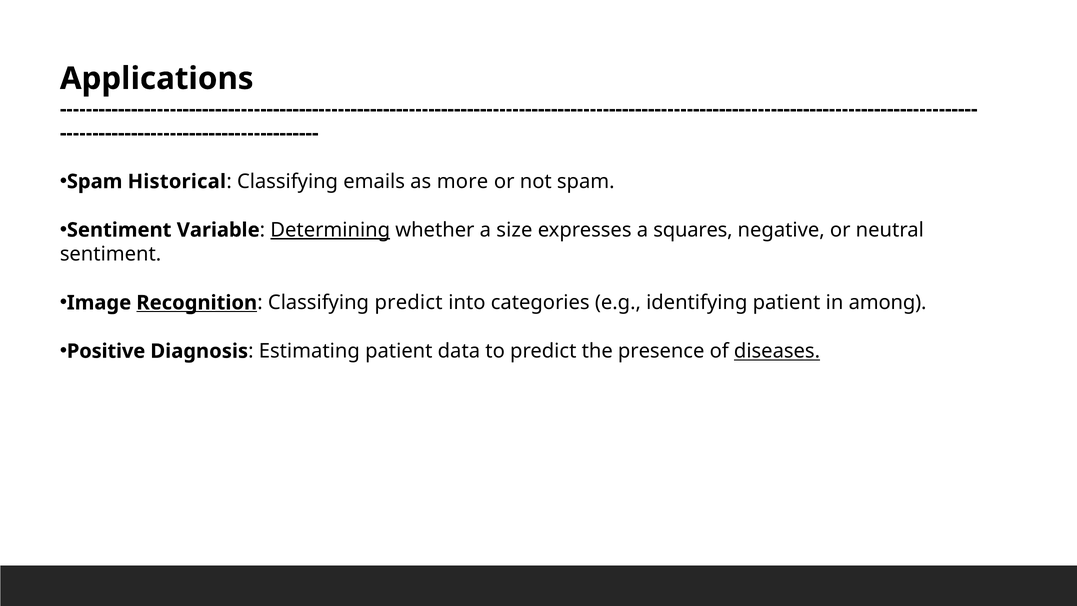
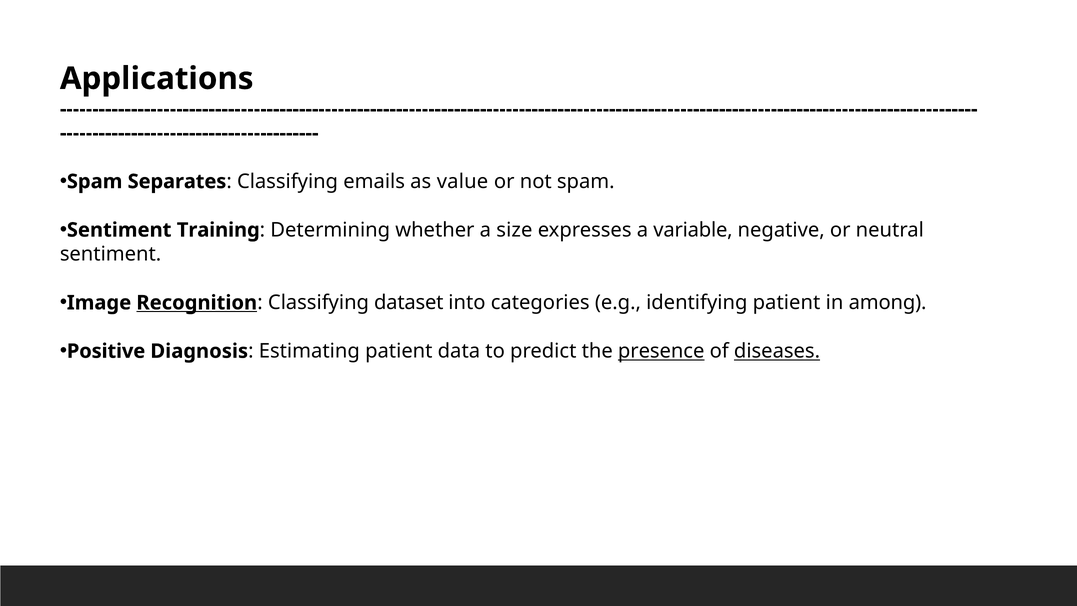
Historical: Historical -> Separates (177, 181)
more: more -> value (463, 181)
Variable: Variable -> Training (218, 230)
Determining underline: present -> none (330, 230)
squares: squares -> variable (693, 230)
Classifying predict: predict -> dataset (409, 303)
presence underline: none -> present (661, 351)
